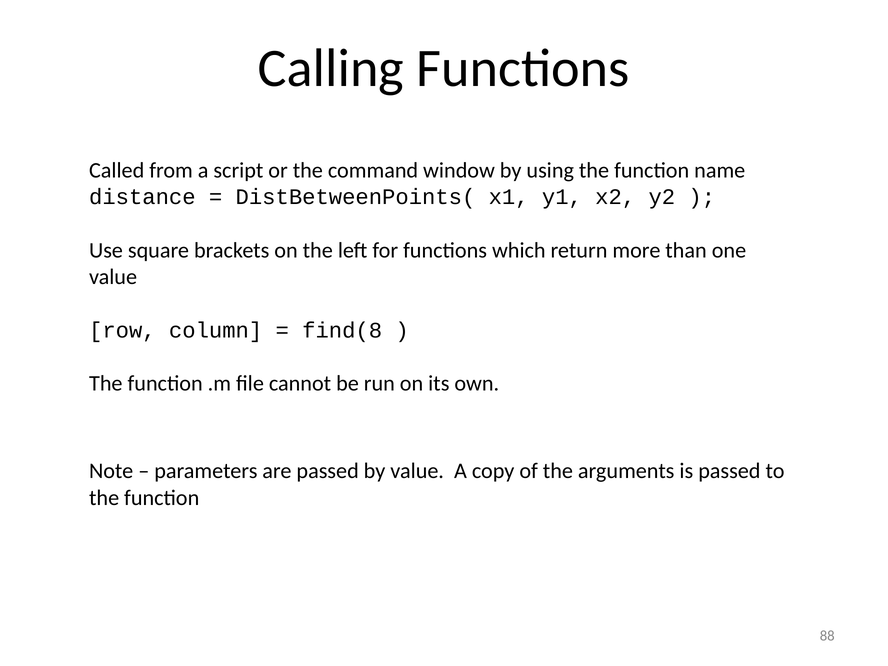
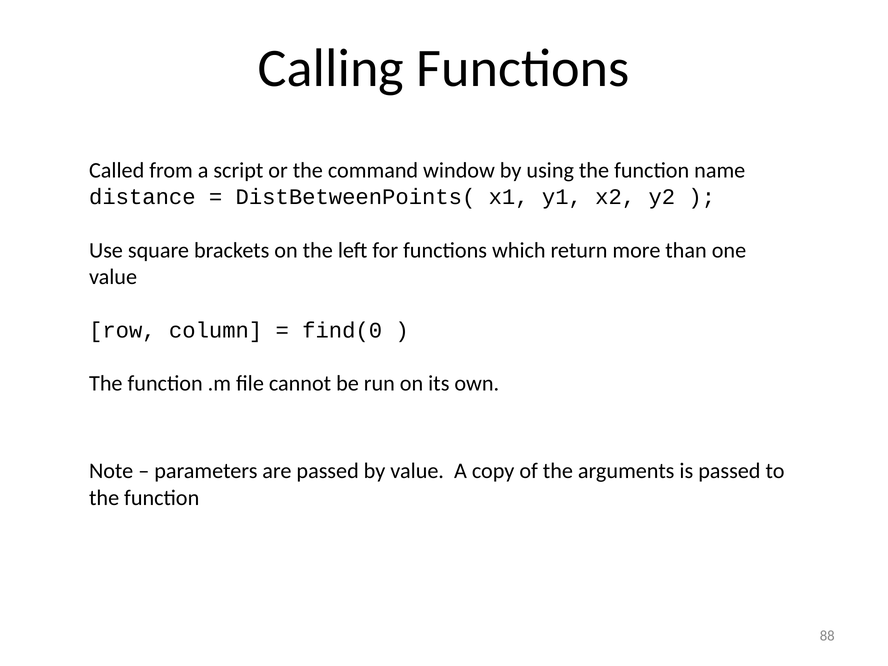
find(8: find(8 -> find(0 (342, 330)
